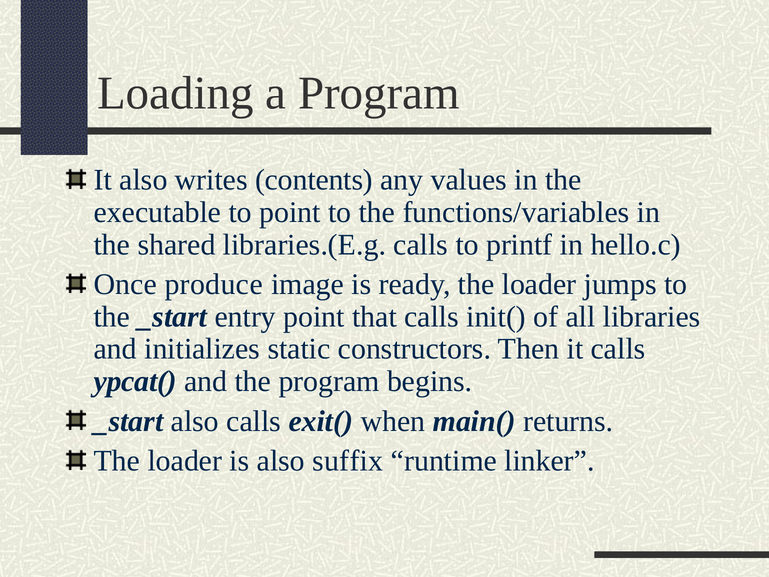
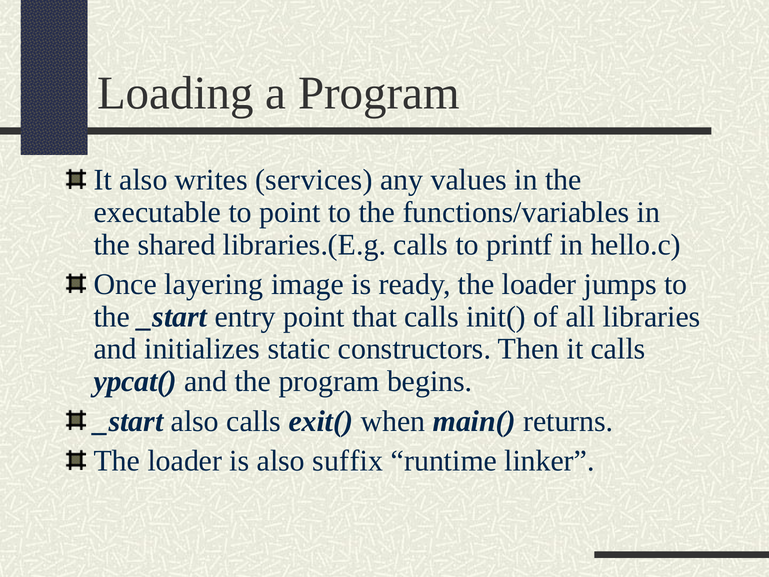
contents: contents -> services (314, 180)
produce: produce -> layering (214, 284)
